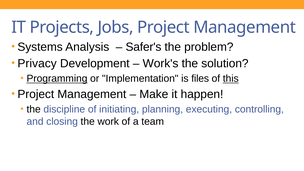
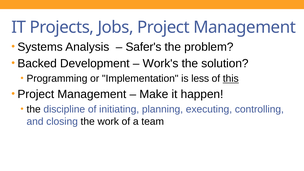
Privacy: Privacy -> Backed (37, 64)
Programming underline: present -> none (57, 79)
files: files -> less (200, 79)
